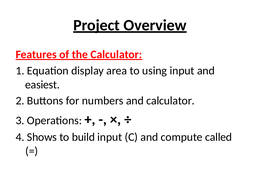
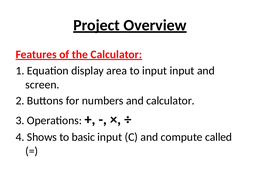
to using: using -> input (155, 71)
easiest: easiest -> screen (42, 85)
build: build -> basic (83, 137)
